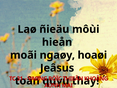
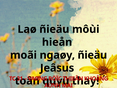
ngaøy hoaøi: hoaøi -> ñieäu (92, 55)
